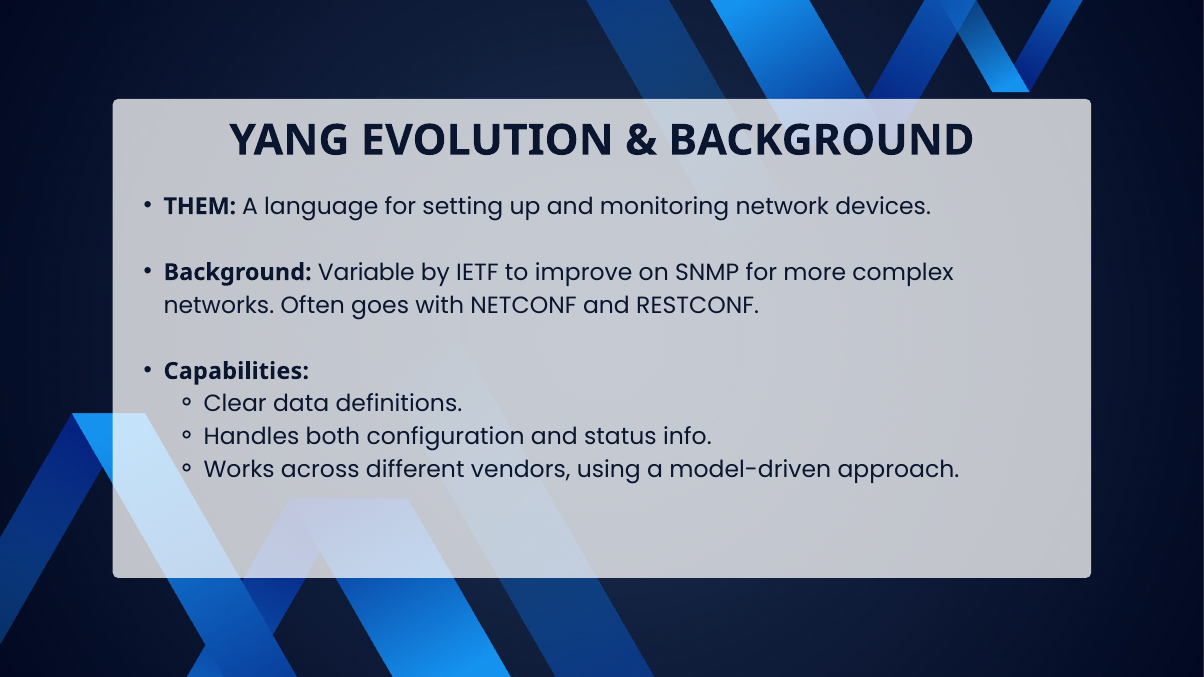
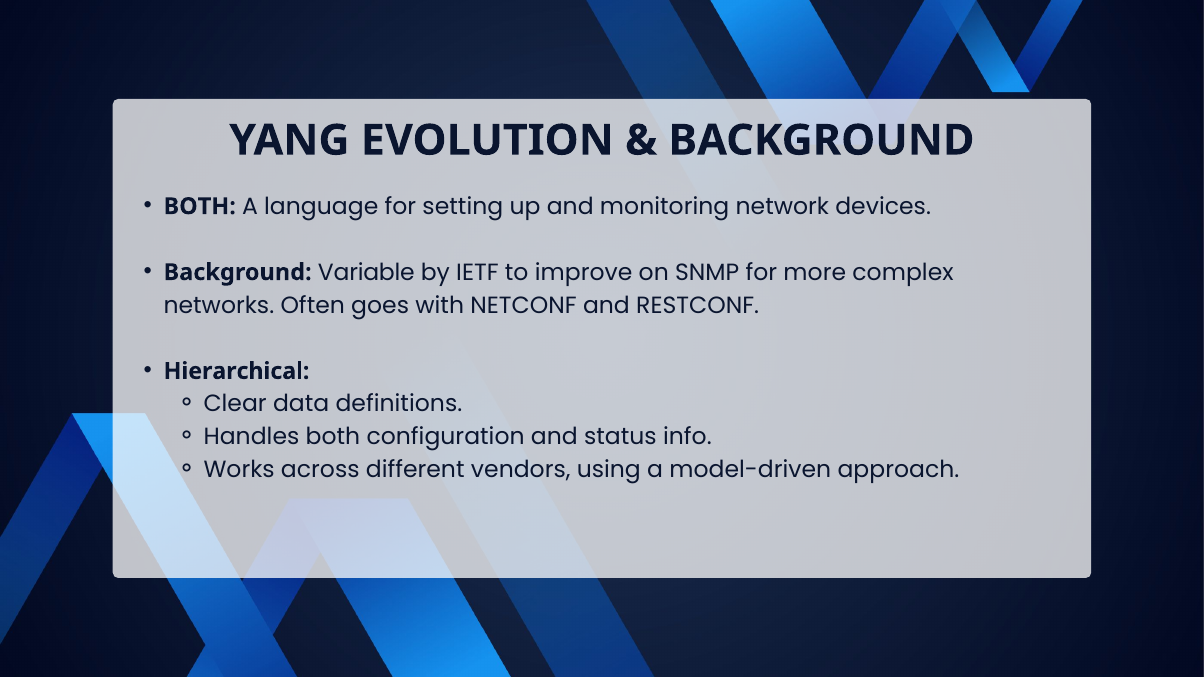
THEM: THEM -> BOTH (200, 206)
Capabilities: Capabilities -> Hierarchical (236, 371)
